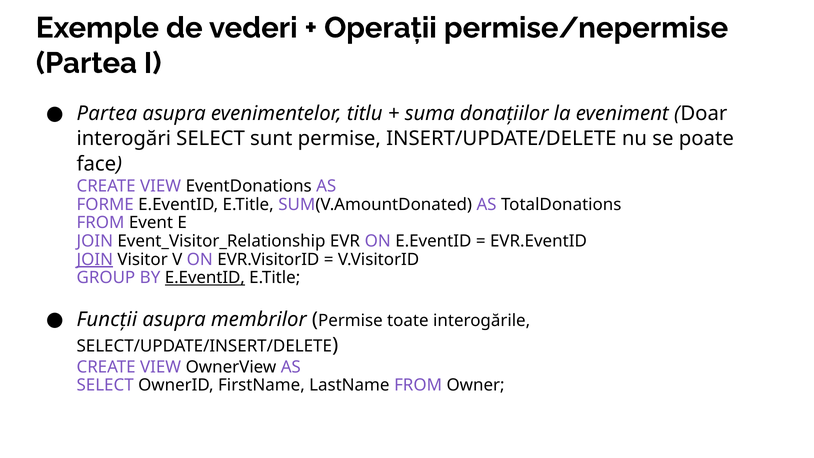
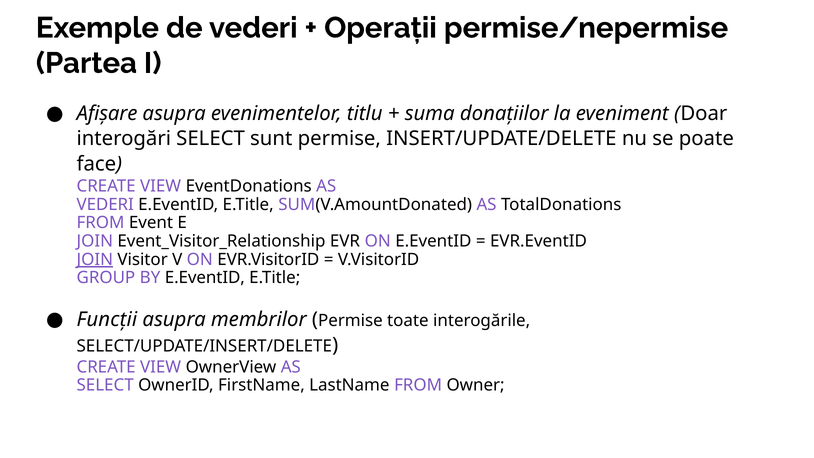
Partea: Partea -> Afișare (107, 113)
FORME: FORME -> VEDERI (105, 204)
E.EventID underline: present -> none (205, 278)
